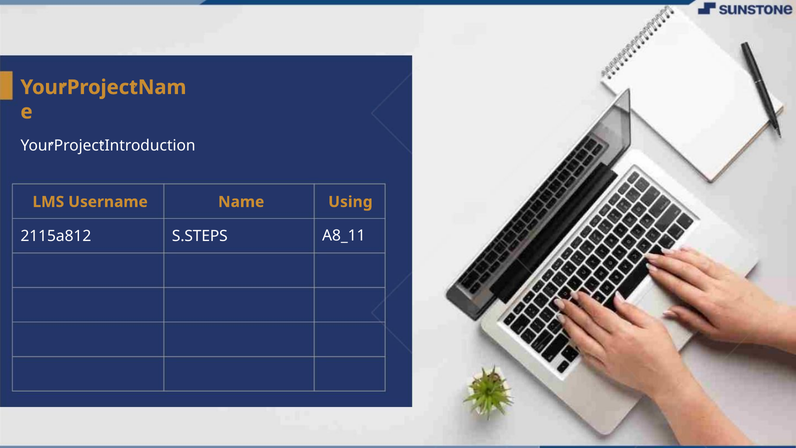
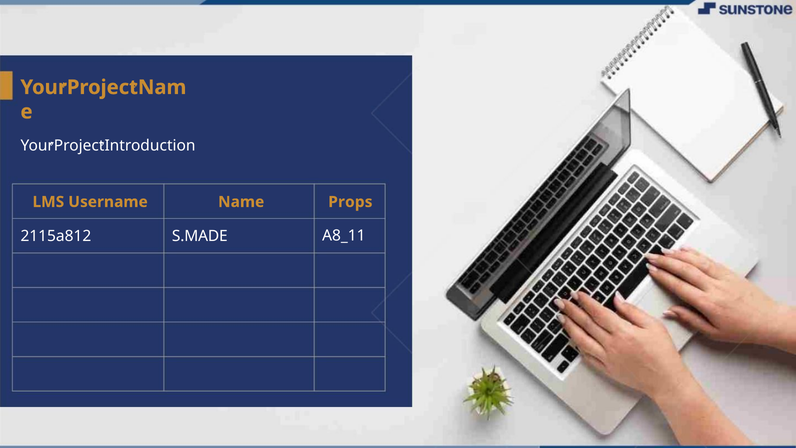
Using: Using -> Props (350, 202)
S.STEPS: S.STEPS -> S.MADE (200, 236)
